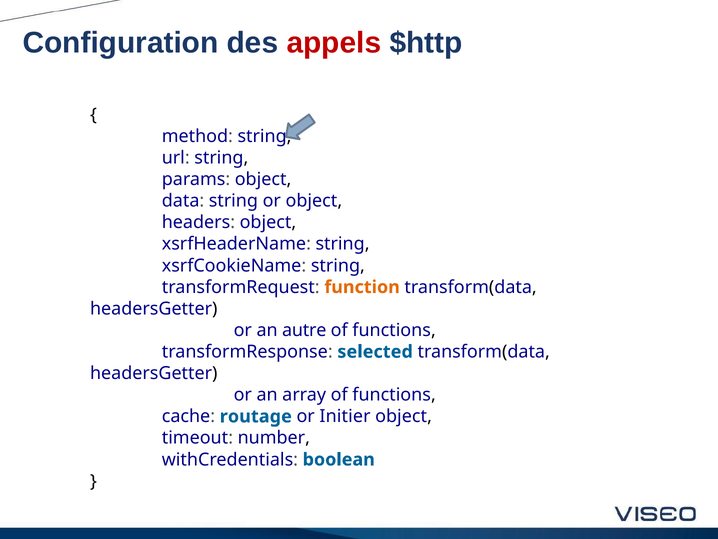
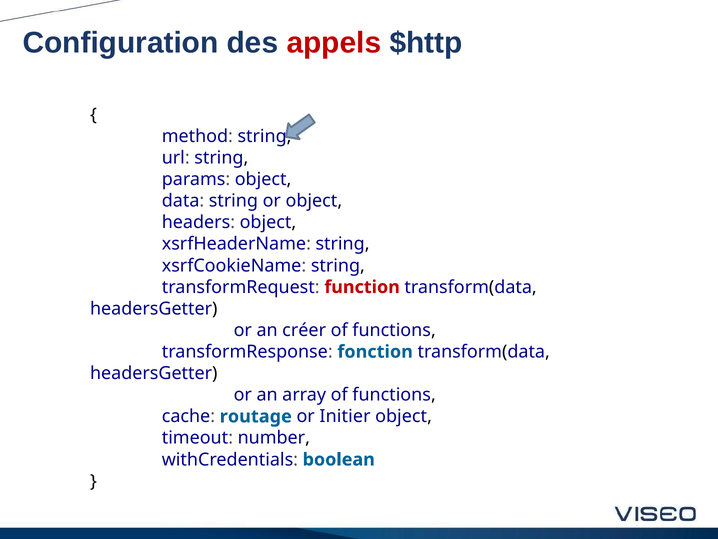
function colour: orange -> red (362, 287)
autre: autre -> créer (304, 330)
selected: selected -> fonction (375, 351)
